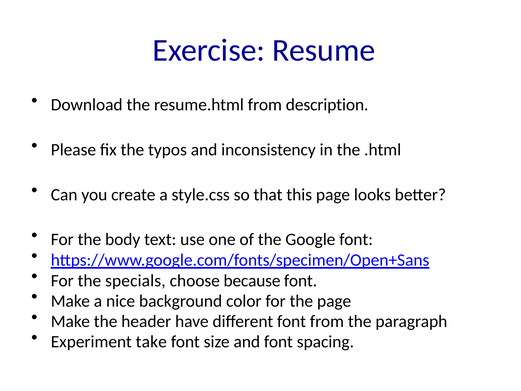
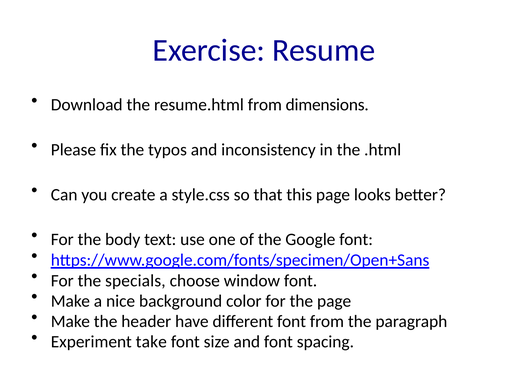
description: description -> dimensions (327, 105)
because: because -> window (252, 280)
